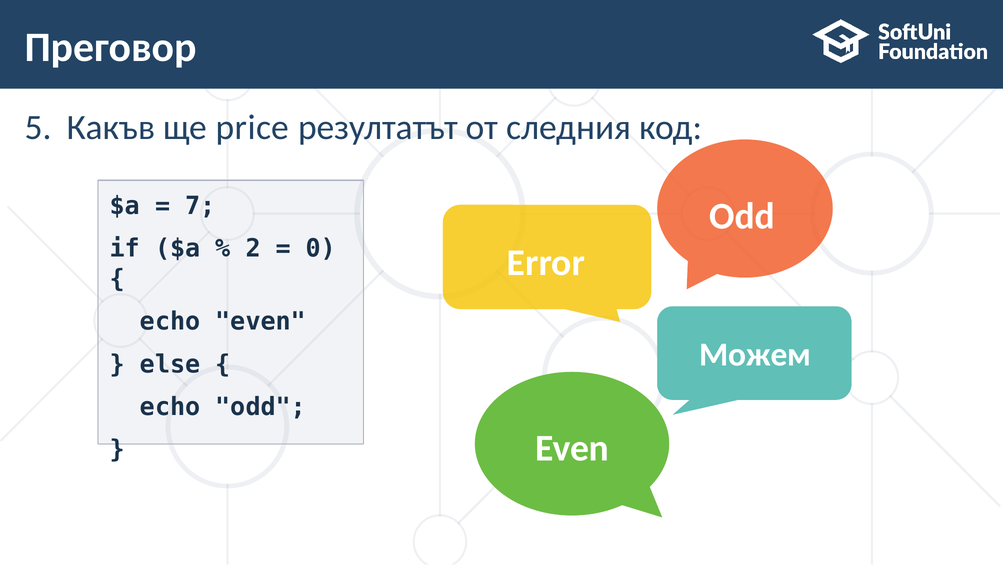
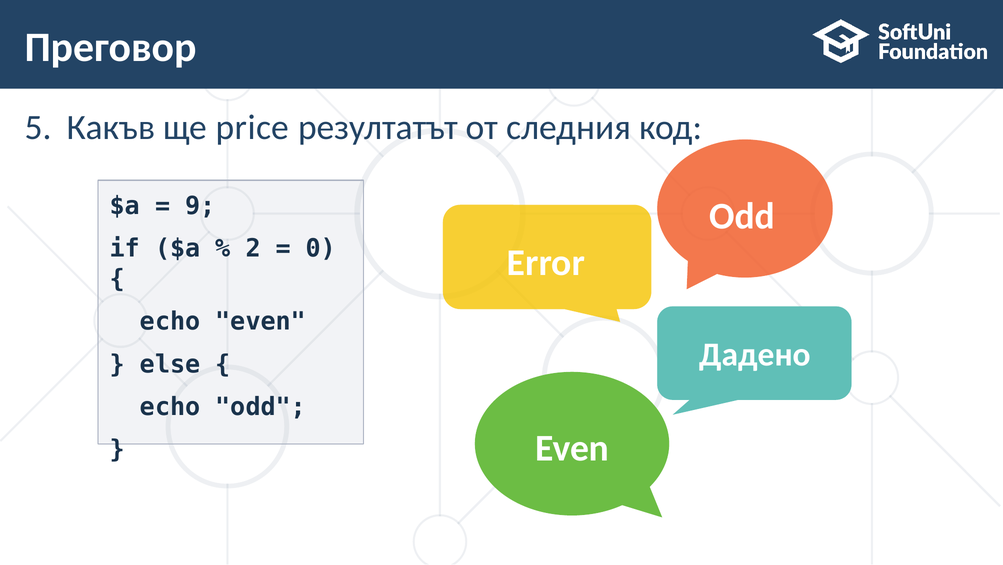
7: 7 -> 9 (200, 206)
Можем: Можем -> Дадено (755, 354)
